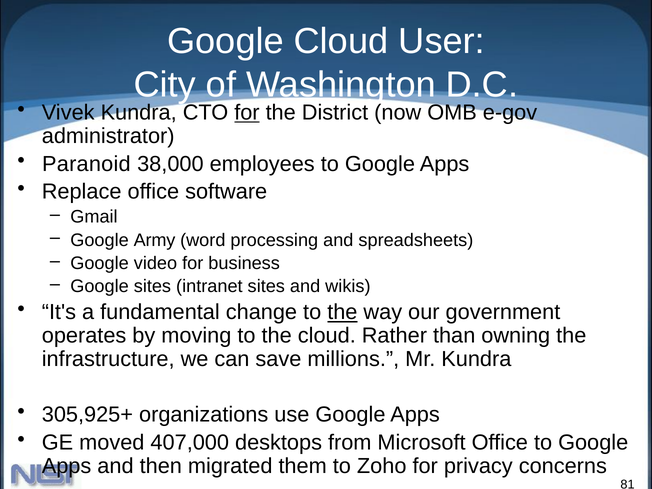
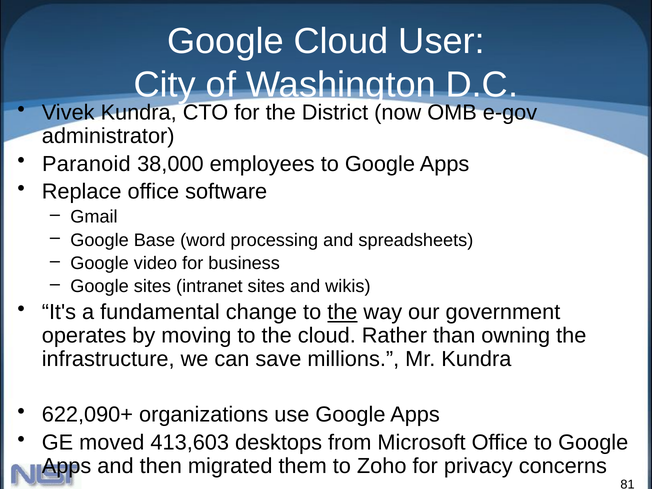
for underline: present -> none (247, 113)
Army: Army -> Base (154, 240)
305,925+: 305,925+ -> 622,090+ (87, 415)
407,000: 407,000 -> 413,603 (190, 443)
